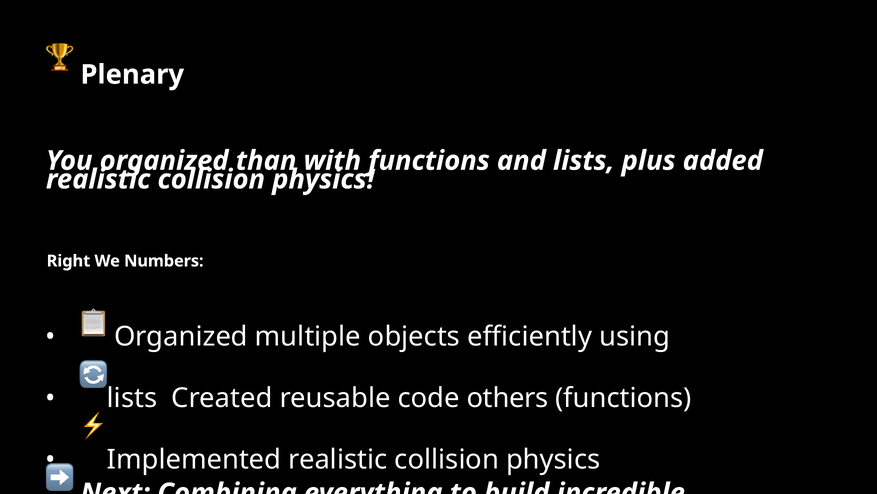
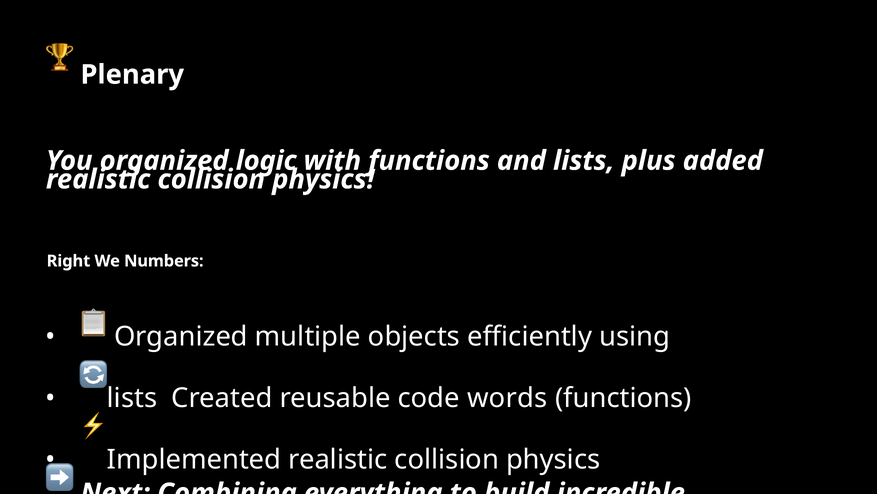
than: than -> logic (266, 161)
others: others -> words (507, 398)
